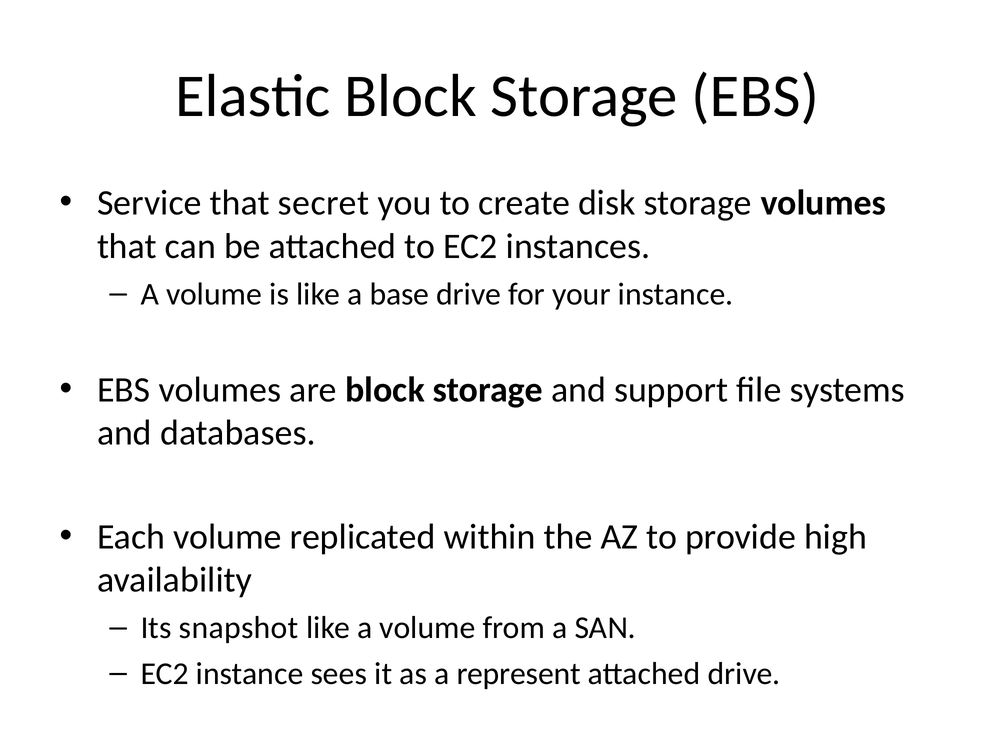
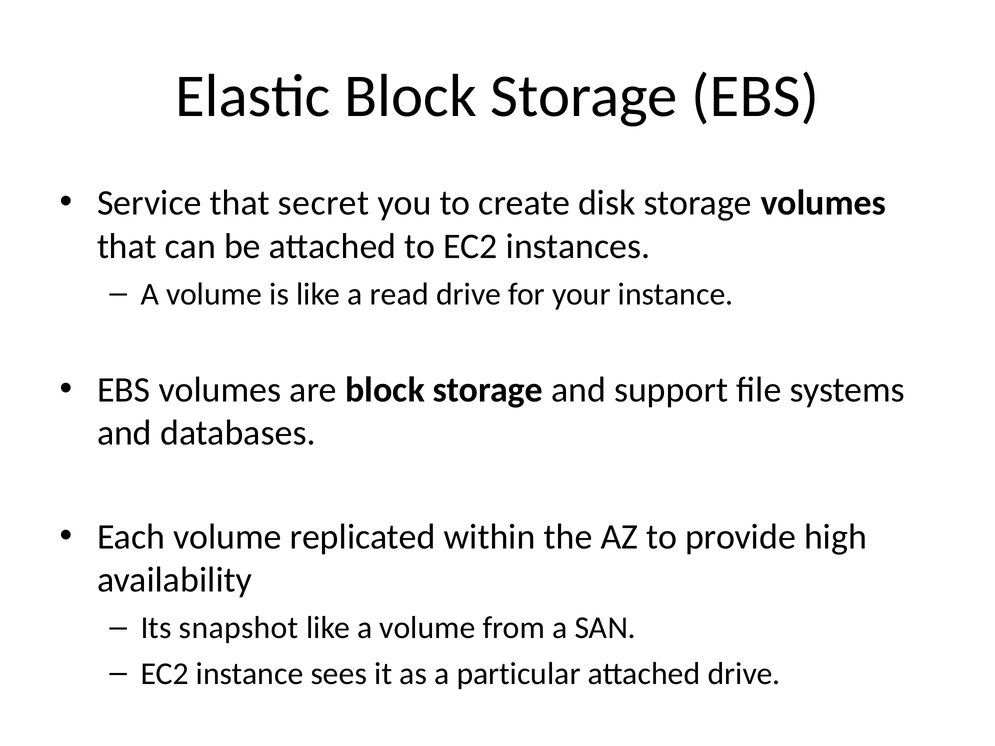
base: base -> read (399, 294)
represent: represent -> particular (519, 674)
